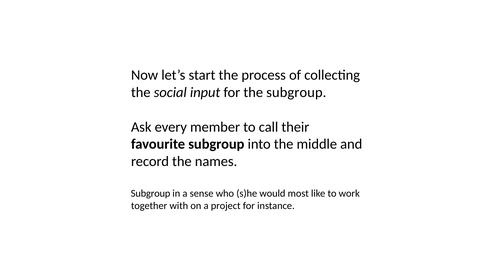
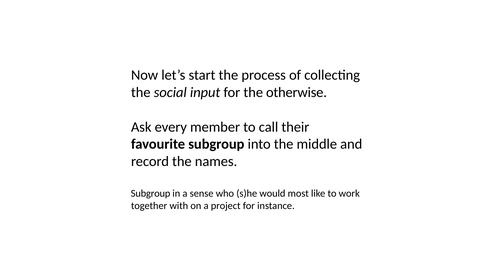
the subgroup: subgroup -> otherwise (296, 92)
